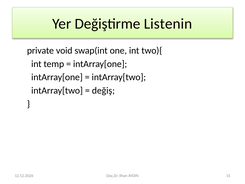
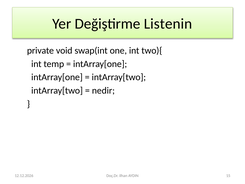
değiş: değiş -> nedir (103, 90)
